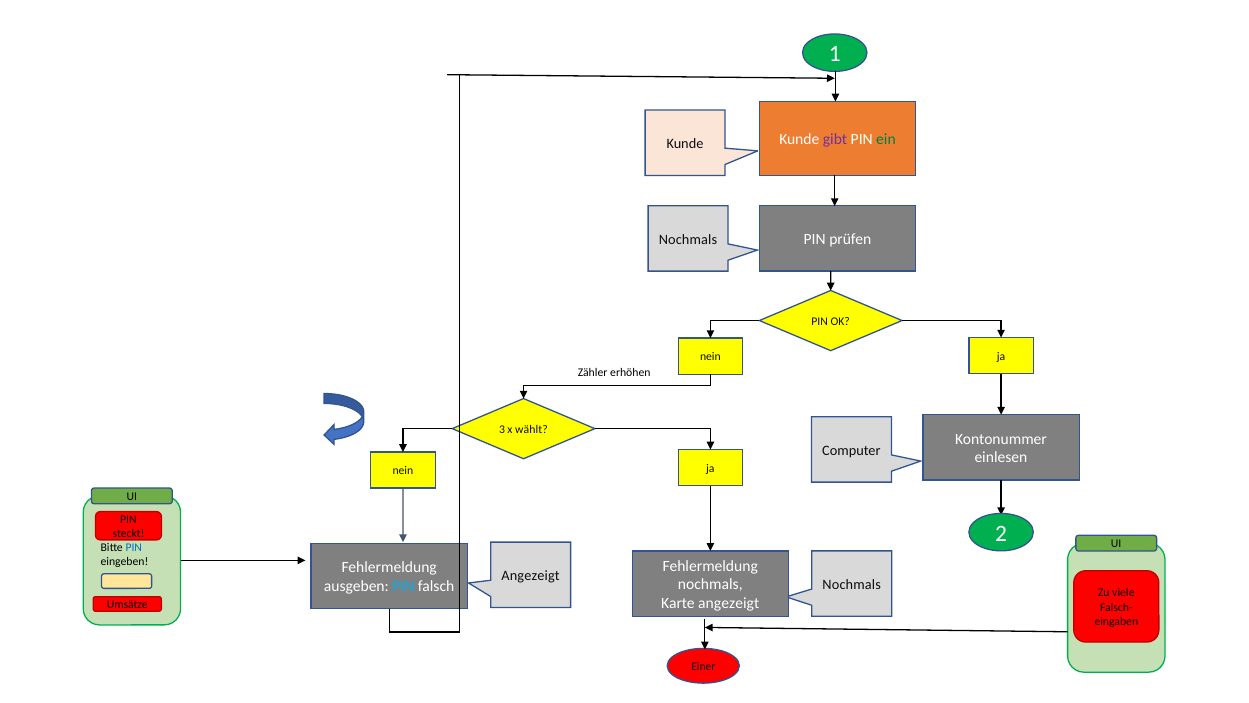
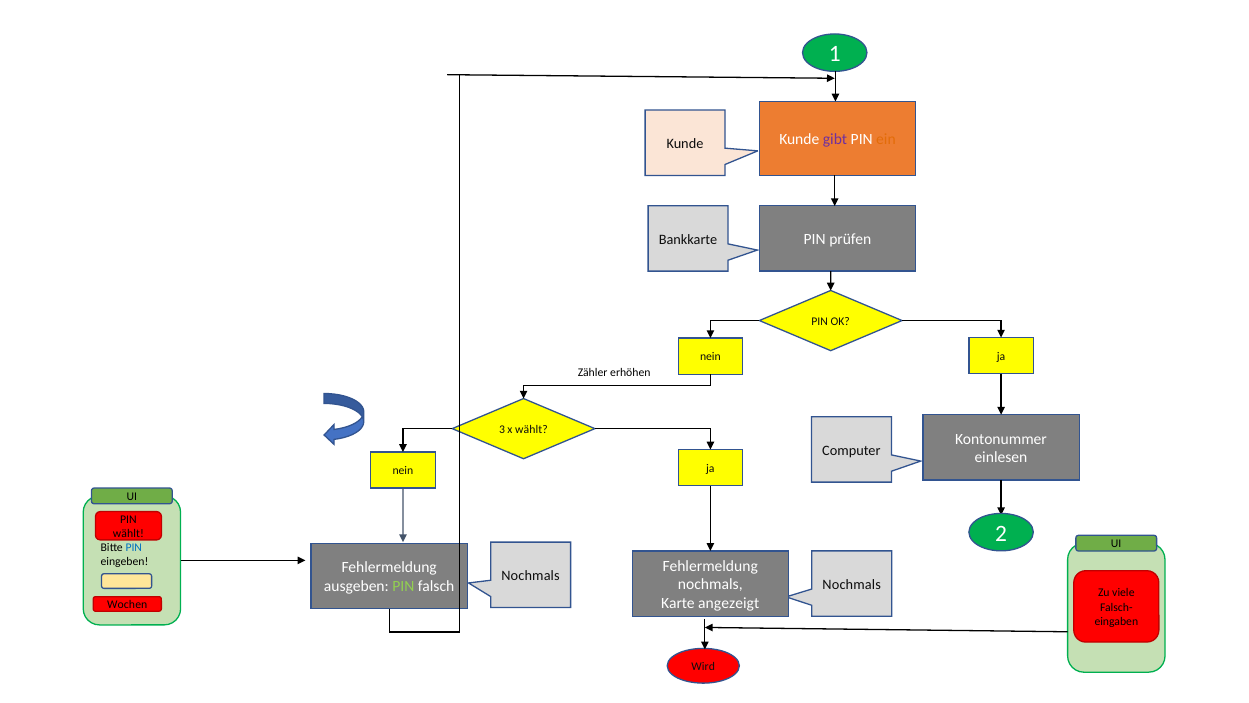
ein colour: green -> orange (886, 139)
Nochmals: Nochmals -> Bankkarte (688, 239)
steckt: steckt -> wählt (128, 533)
Angezeigt: Angezeigt -> Nochmals (531, 575)
PIN colour: light blue -> light green (403, 586)
Umsätze: Umsätze -> Wochen (127, 604)
Einer: Einer -> Wird (703, 666)
